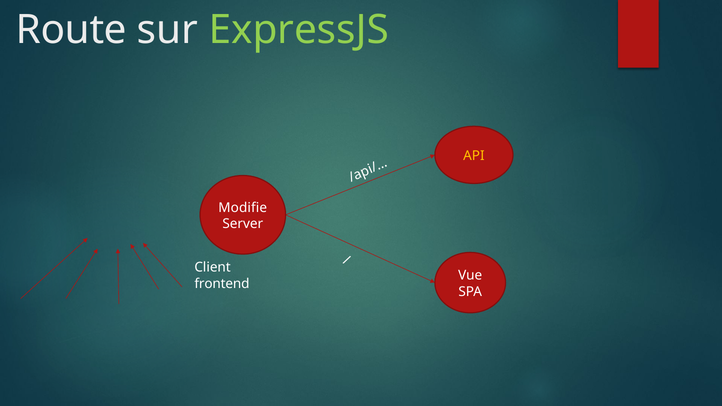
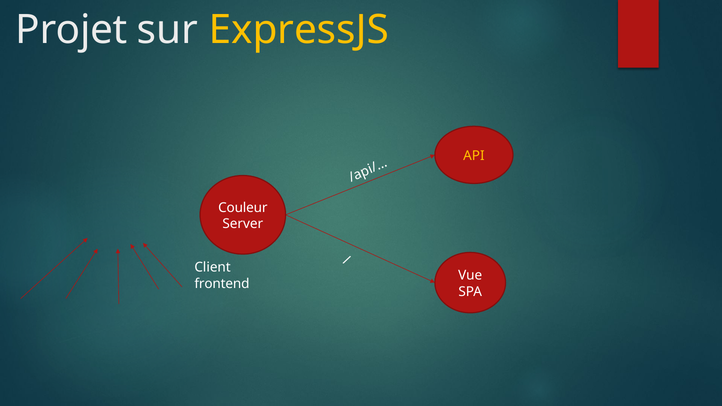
Route: Route -> Projet (71, 30)
ExpressJS colour: light green -> yellow (299, 30)
Modifie: Modifie -> Couleur (243, 208)
